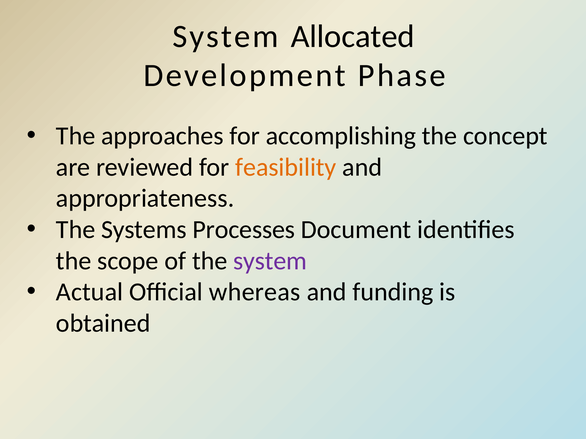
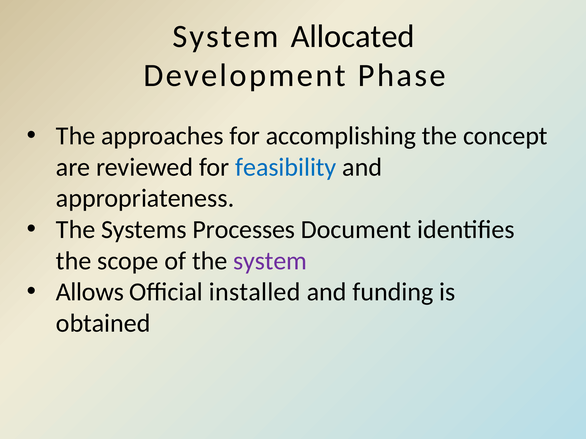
feasibility colour: orange -> blue (286, 167)
Actual: Actual -> Allows (90, 292)
whereas: whereas -> installed (255, 292)
